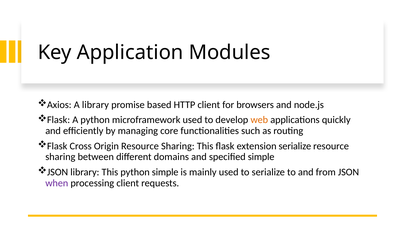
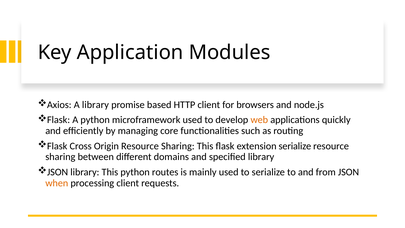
specified simple: simple -> library (261, 157)
python simple: simple -> routes (165, 172)
when colour: purple -> orange (57, 183)
